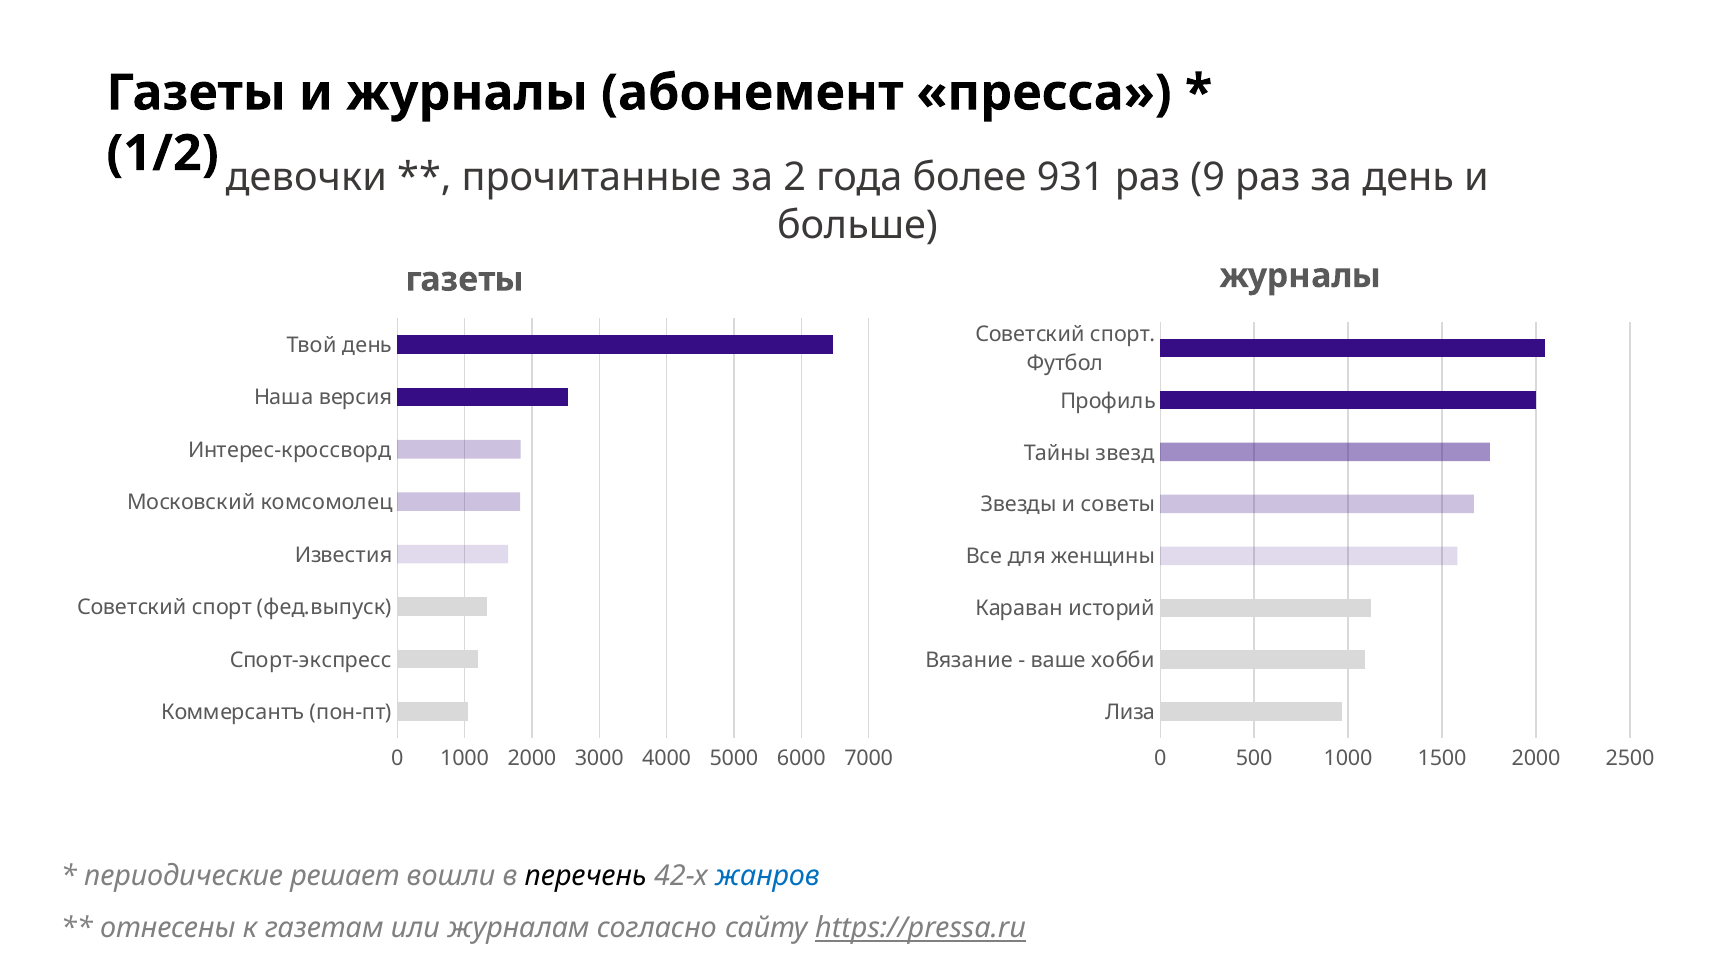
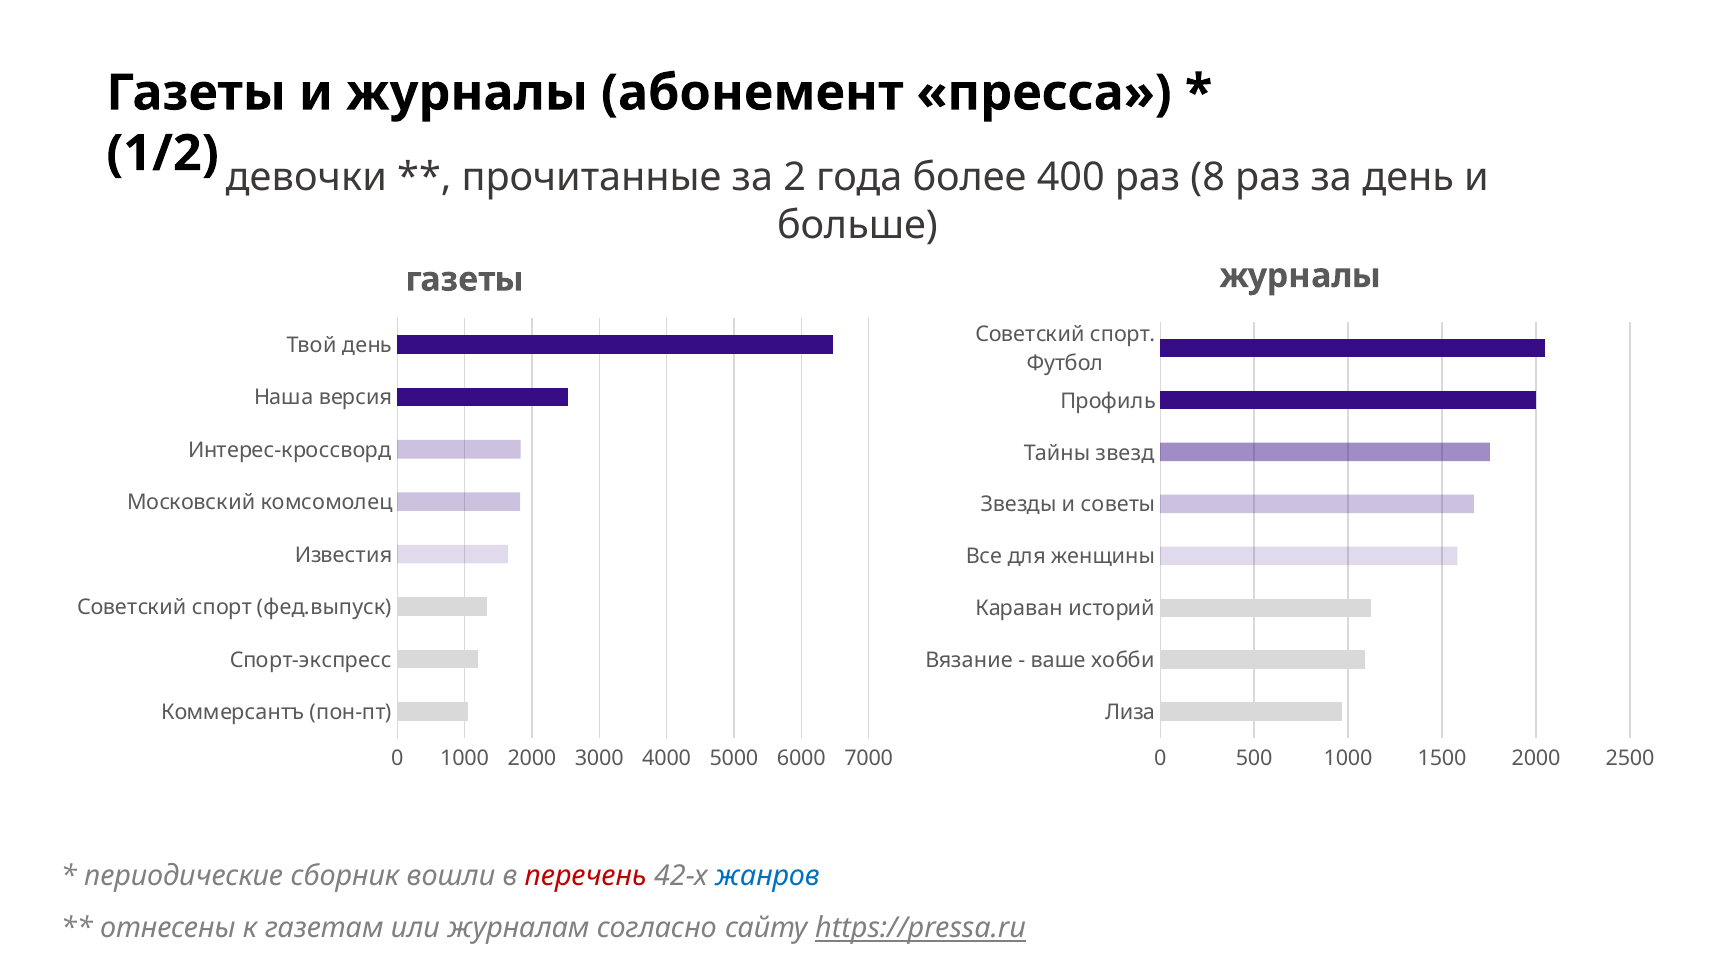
931: 931 -> 400 (1071, 178)
9: 9 -> 8 (1208, 178)
решает: решает -> сборник (345, 876)
перечень colour: black -> red (586, 876)
